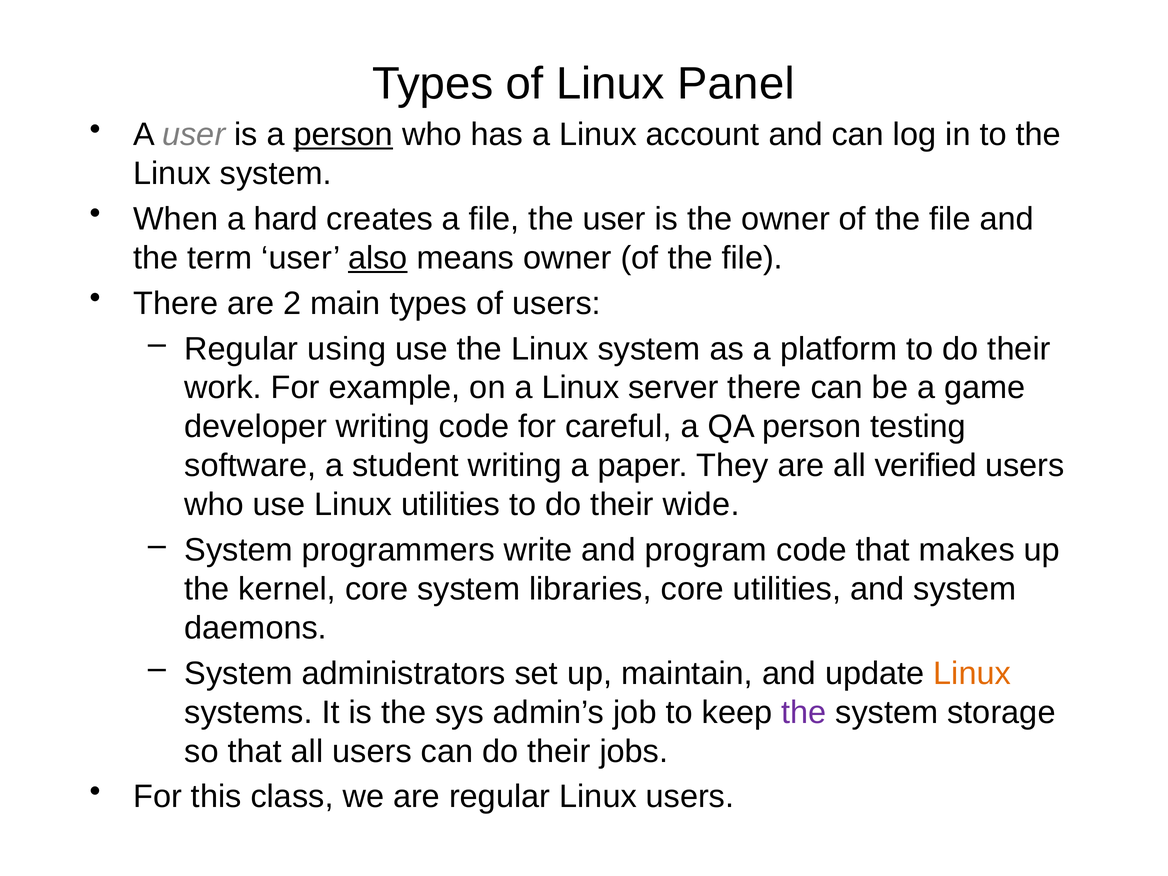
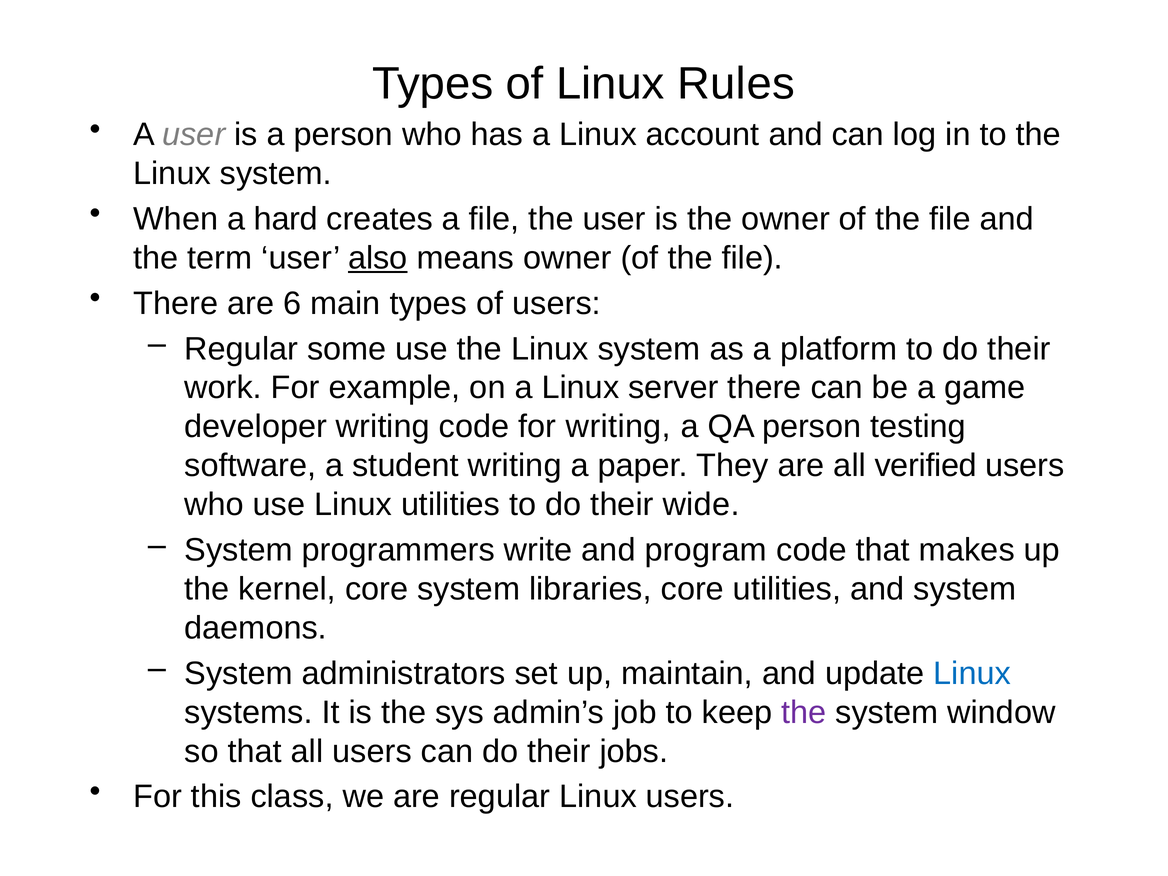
Panel: Panel -> Rules (736, 84)
person underline: present -> none (343, 135)
2: 2 -> 6 (292, 303)
using: using -> some (347, 349)
for careful: careful -> writing (618, 427)
Linux colour: orange -> blue (972, 673)
storage: storage -> window (1001, 712)
